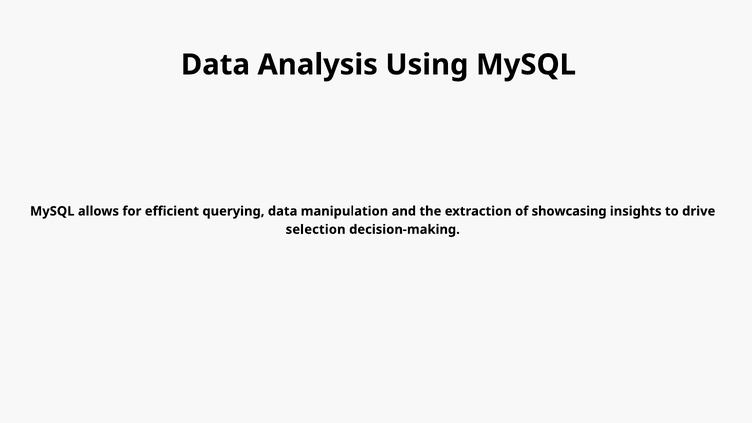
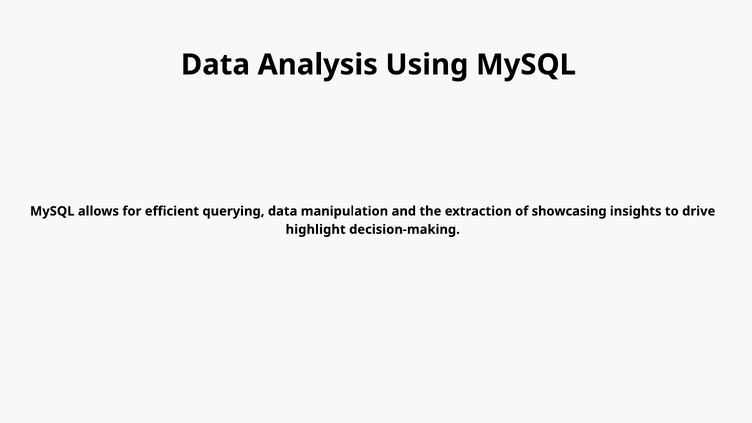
selection: selection -> highlight (316, 229)
